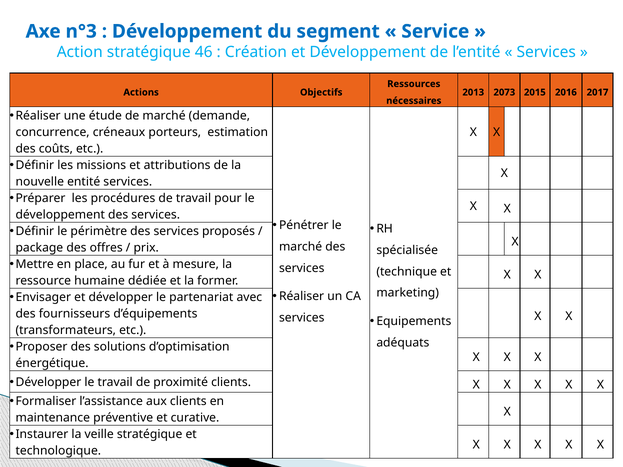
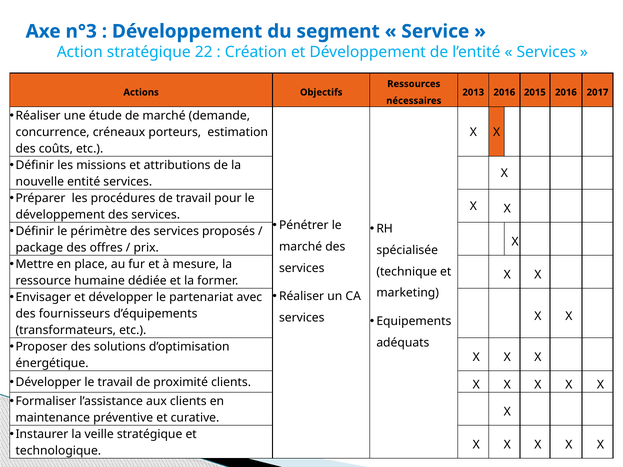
46: 46 -> 22 (204, 52)
2013 2073: 2073 -> 2016 (504, 92)
